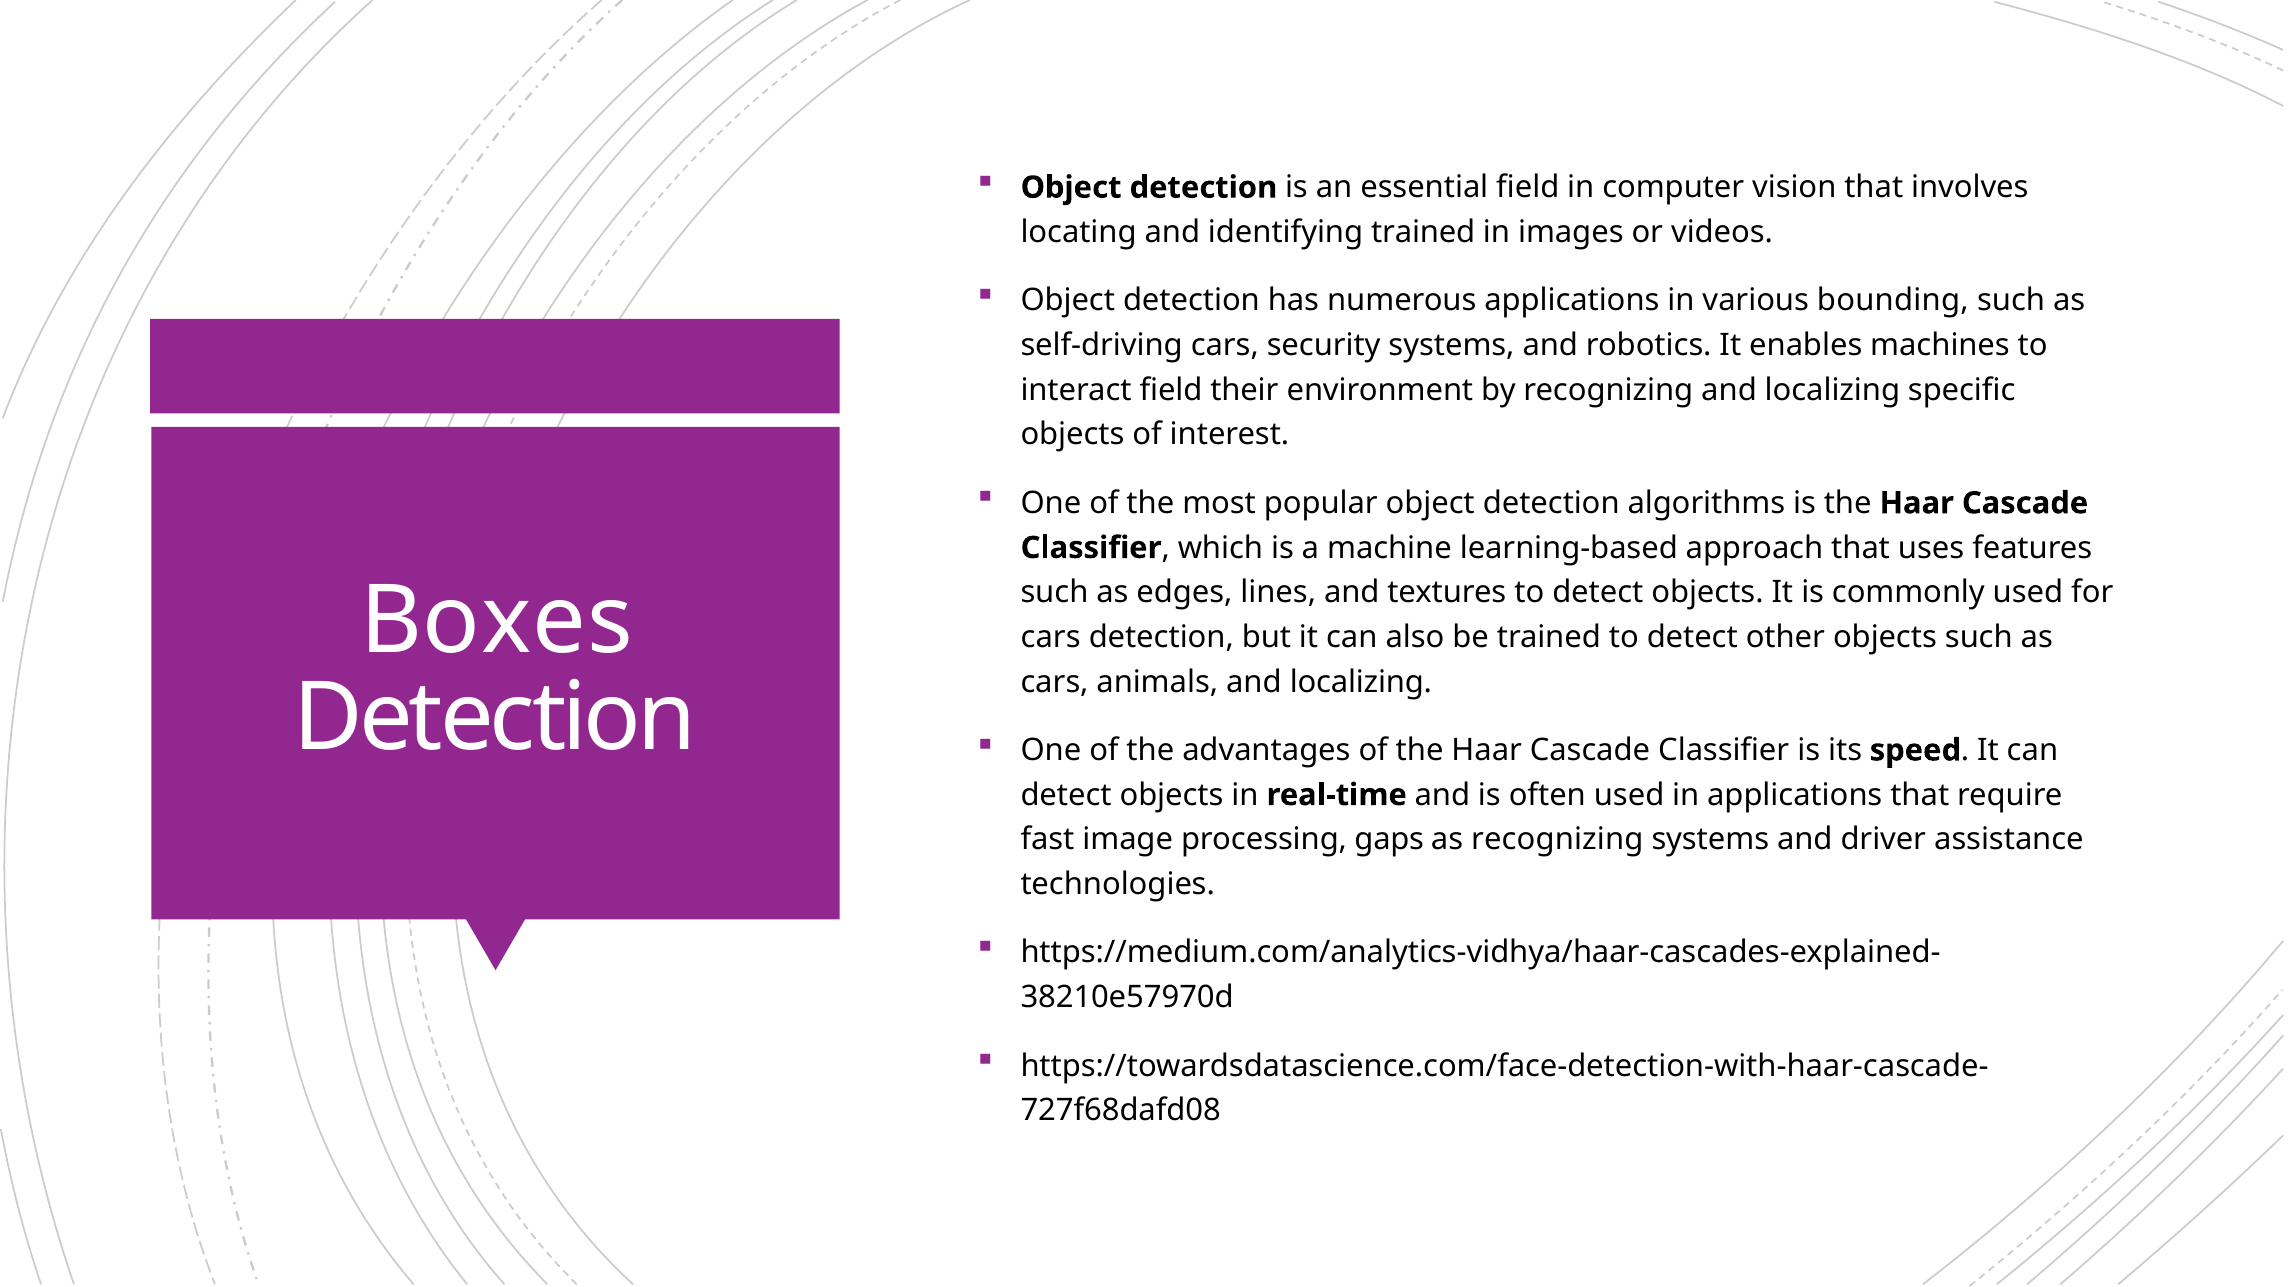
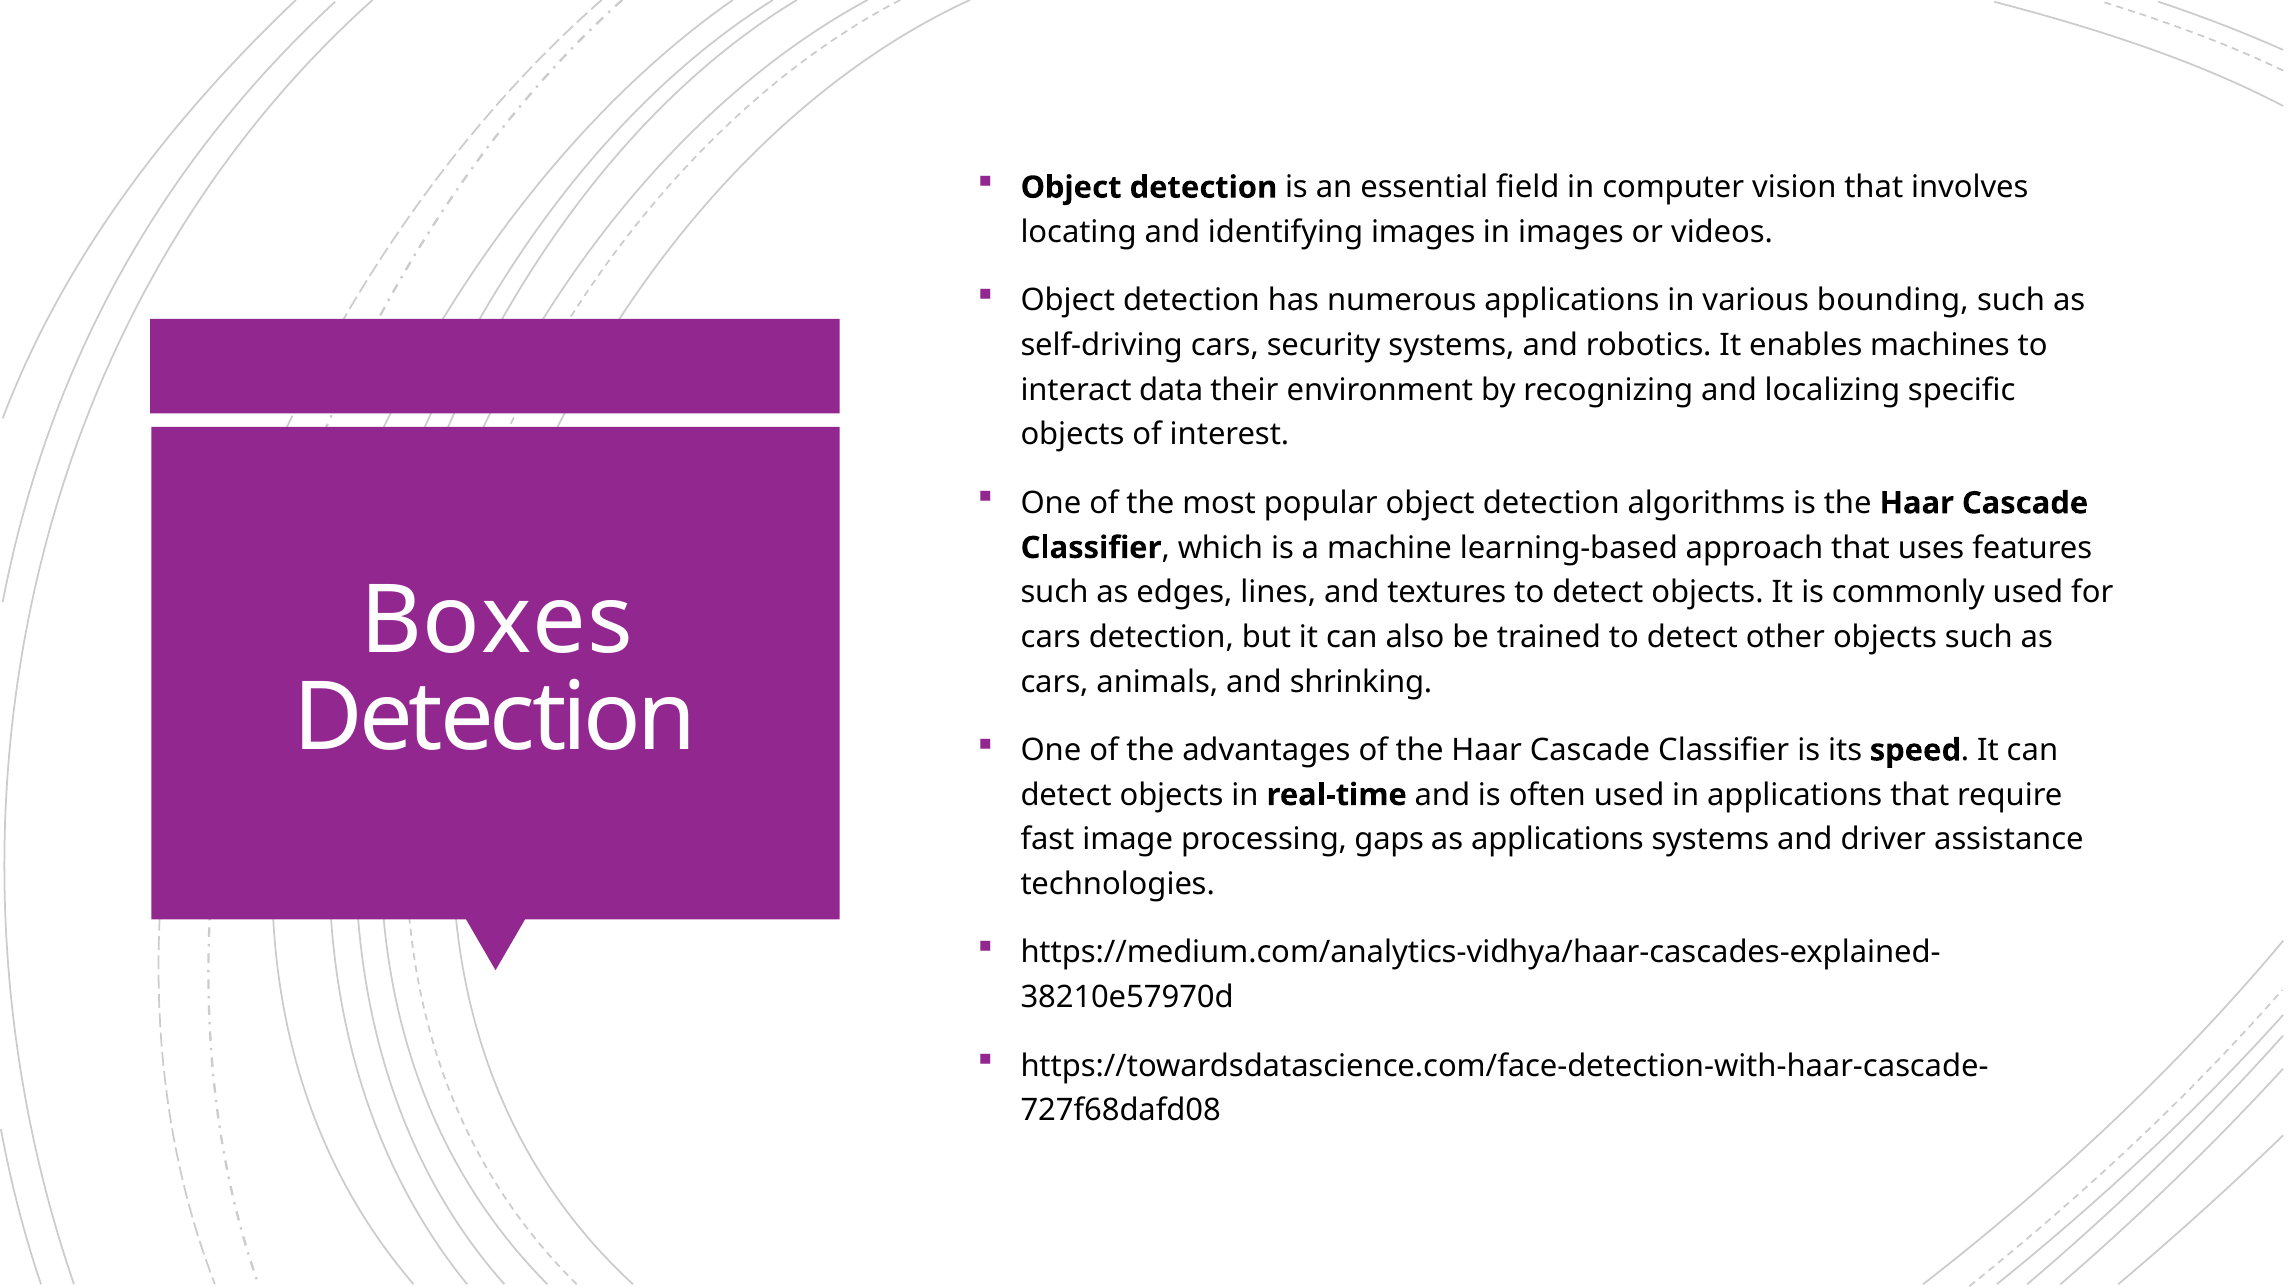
identifying trained: trained -> images (1423, 232)
interact field: field -> data (1171, 390)
animals and localizing: localizing -> shrinking (1361, 682)
as recognizing: recognizing -> applications (1557, 840)
